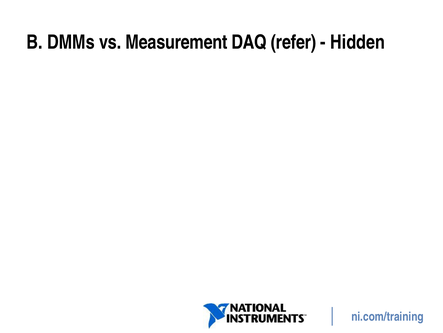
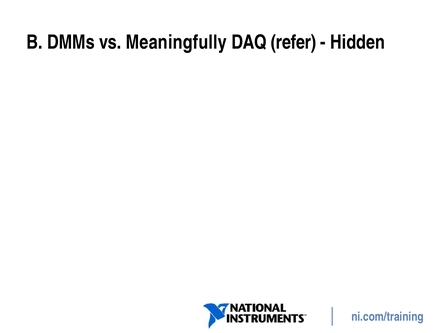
Measurement: Measurement -> Meaningfully (176, 42)
